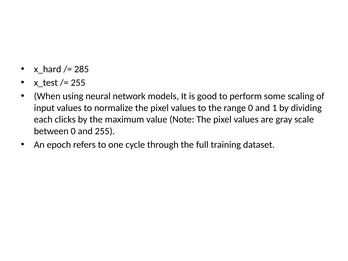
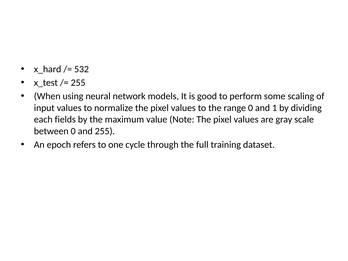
285: 285 -> 532 (82, 69)
clicks: clicks -> fields (65, 119)
